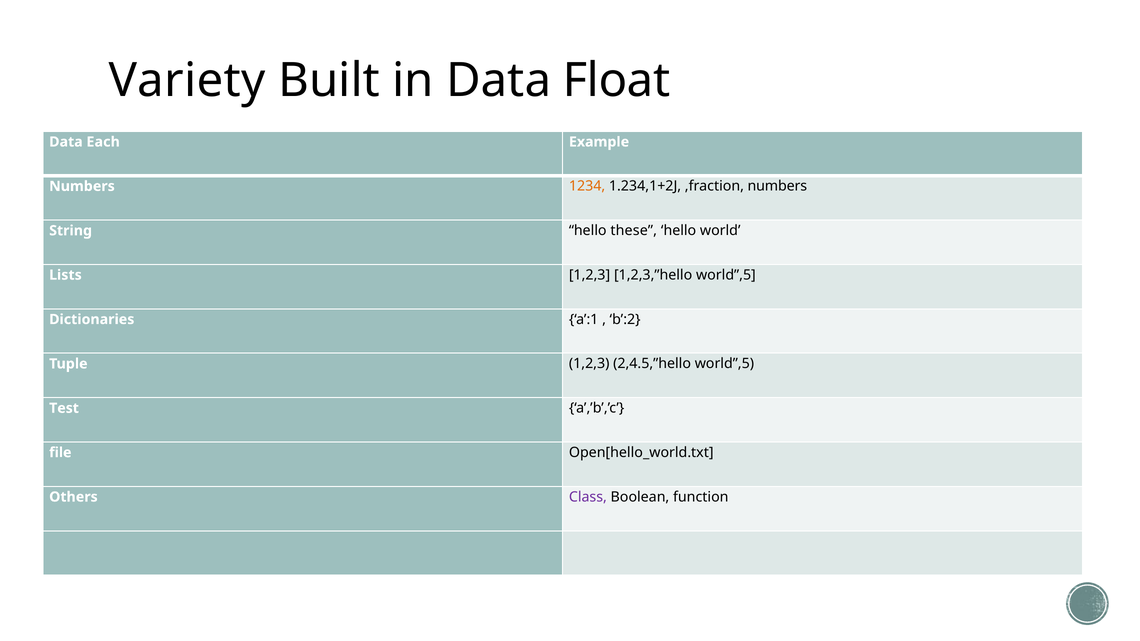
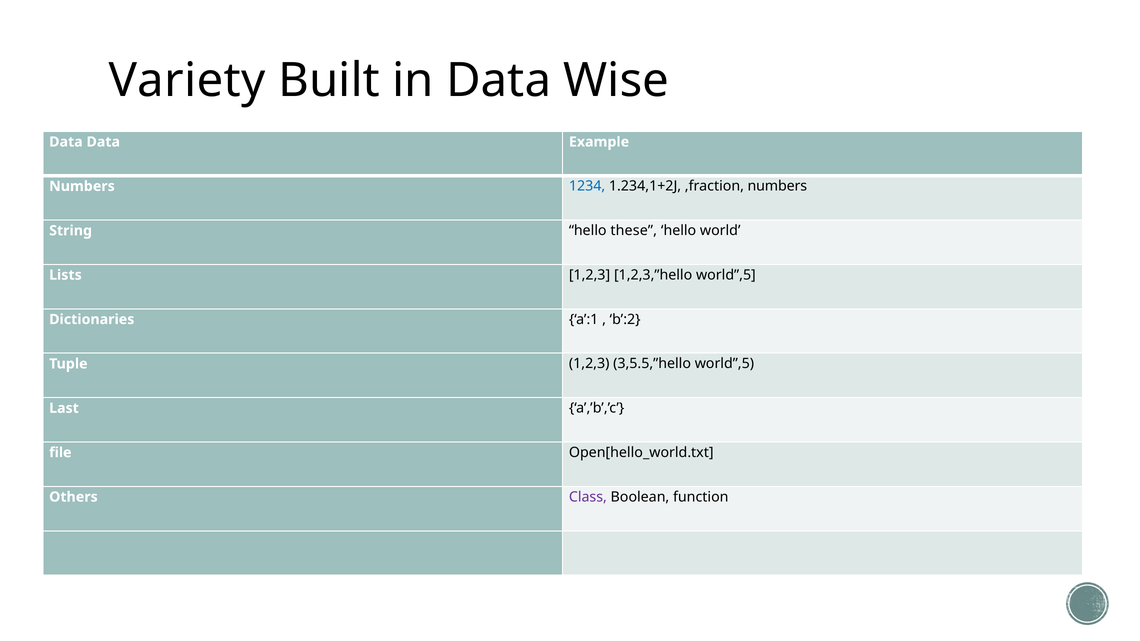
Float: Float -> Wise (616, 80)
Data Each: Each -> Data (103, 142)
1234 colour: orange -> blue (587, 186)
2,4.5,”hello: 2,4.5,”hello -> 3,5.5,”hello (652, 364)
Test: Test -> Last (64, 408)
